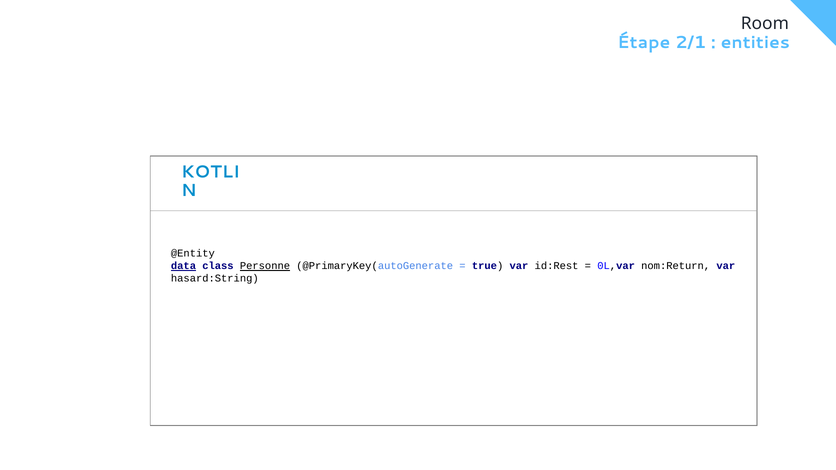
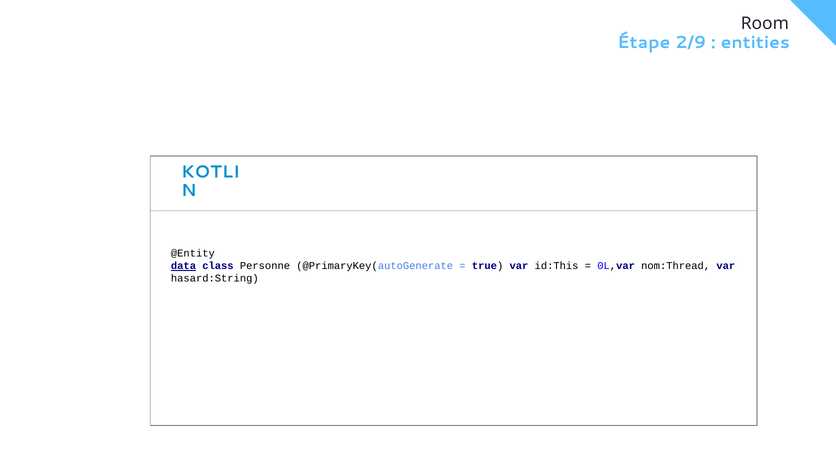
2/1: 2/1 -> 2/9 (691, 43)
Personne underline: present -> none (265, 266)
id:Rest: id:Rest -> id:This (557, 266)
nom:Return: nom:Return -> nom:Thread (676, 266)
